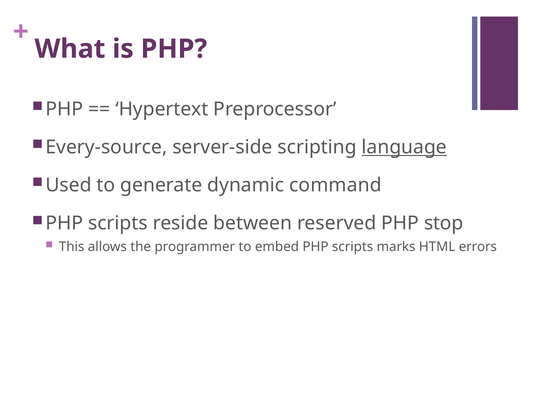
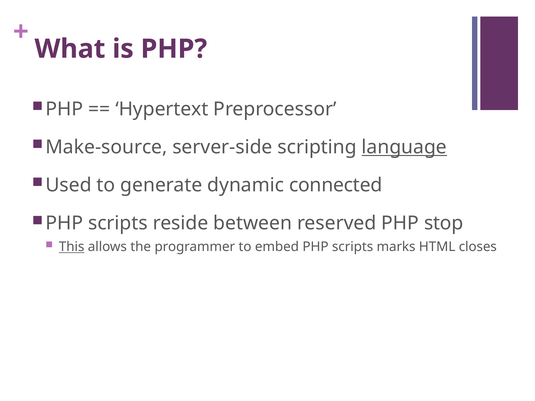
Every-source: Every-source -> Make-source (106, 147)
command: command -> connected (336, 185)
This underline: none -> present (72, 247)
errors: errors -> closes (478, 247)
